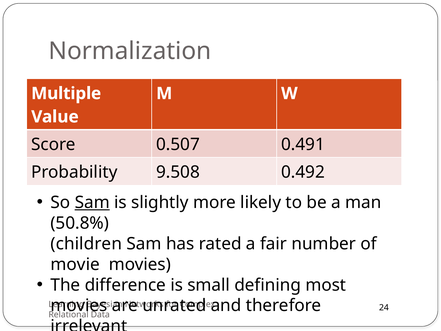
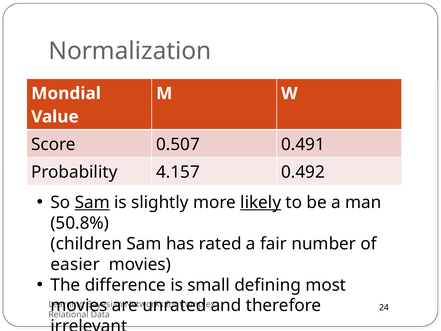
Multiple: Multiple -> Mondial (66, 93)
9.508: 9.508 -> 4.157 (178, 172)
likely underline: none -> present (261, 202)
movie: movie -> easier (75, 264)
